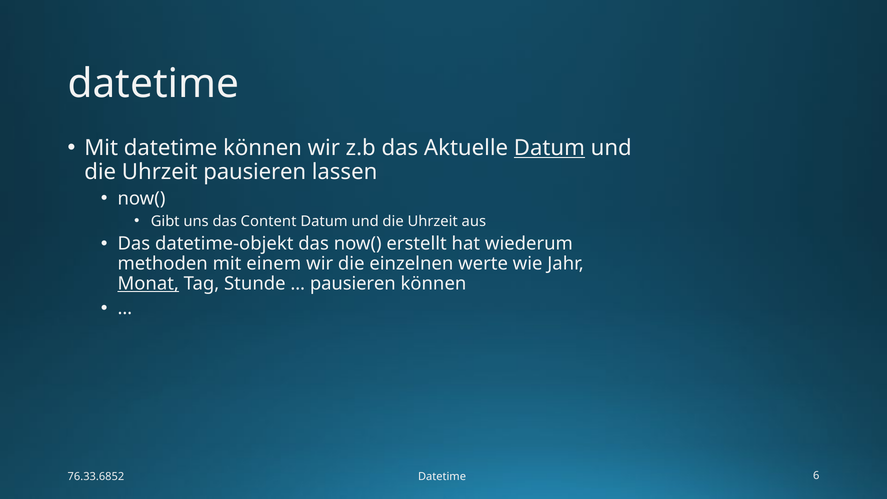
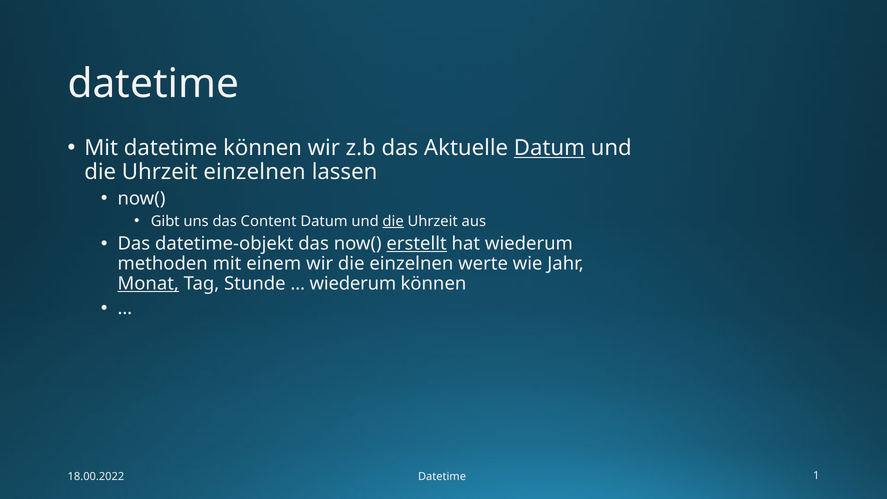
Uhrzeit pausieren: pausieren -> einzelnen (255, 172)
die underline: none -> present (393, 221)
erstellt underline: none -> present (417, 244)
pausieren: pausieren -> wiederum (353, 284)
76.33.6852: 76.33.6852 -> 18.00.2022 (96, 476)
6: 6 -> 1 (816, 476)
